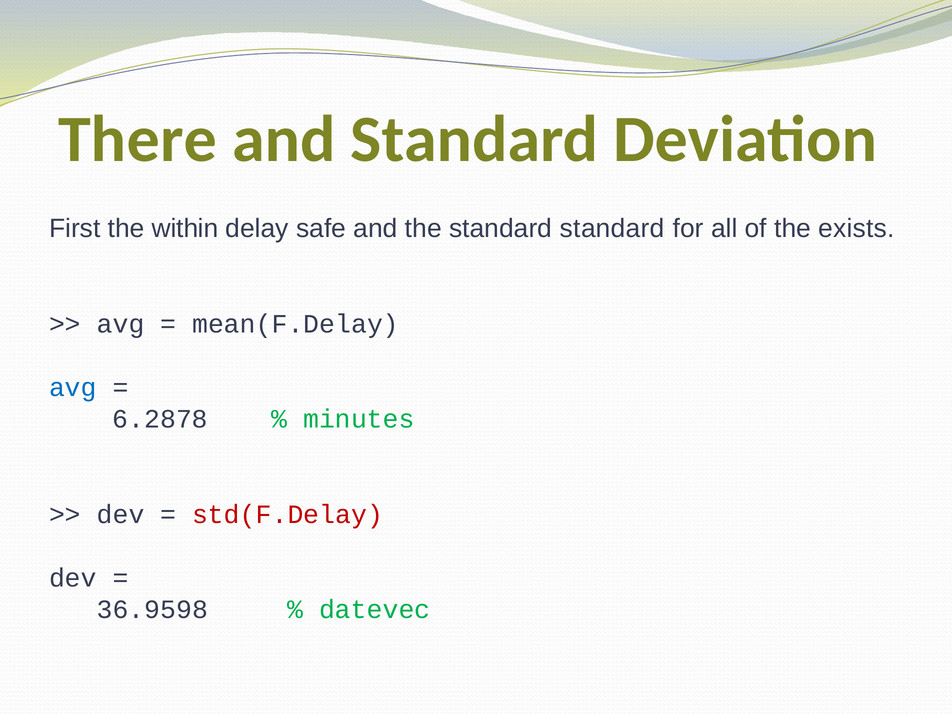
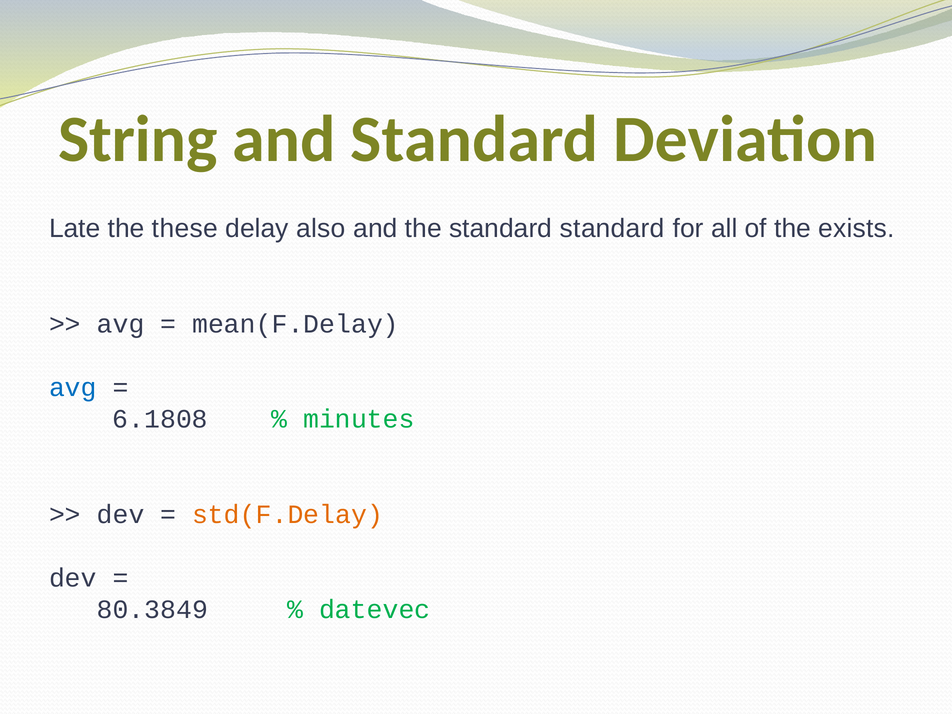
There: There -> String (138, 139)
First: First -> Late (75, 229)
within: within -> these (185, 229)
safe: safe -> also (321, 229)
6.2878: 6.2878 -> 6.1808 (160, 419)
std(F.Delay colour: red -> orange (288, 514)
36.9598: 36.9598 -> 80.3849 (152, 610)
